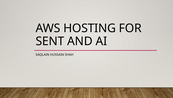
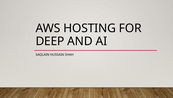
SENT: SENT -> DEEP (50, 41)
